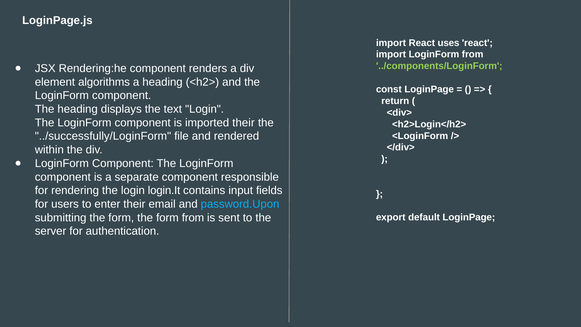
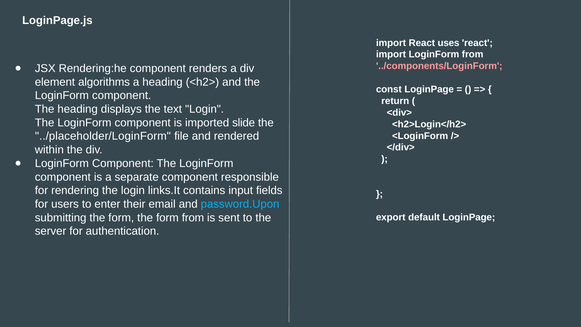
../components/LoginForm colour: light green -> pink (439, 66)
imported their: their -> slide (244, 123)
../successfully/LoginForm: ../successfully/LoginForm -> ../placeholder/LoginForm (103, 136)
login.It: login.It -> links.It (164, 190)
